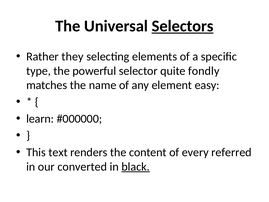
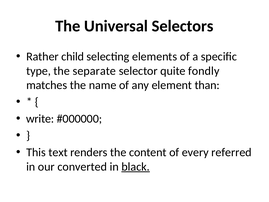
Selectors underline: present -> none (183, 26)
they: they -> child (73, 56)
powerful: powerful -> separate (94, 71)
easy: easy -> than (207, 85)
learn: learn -> write (40, 119)
